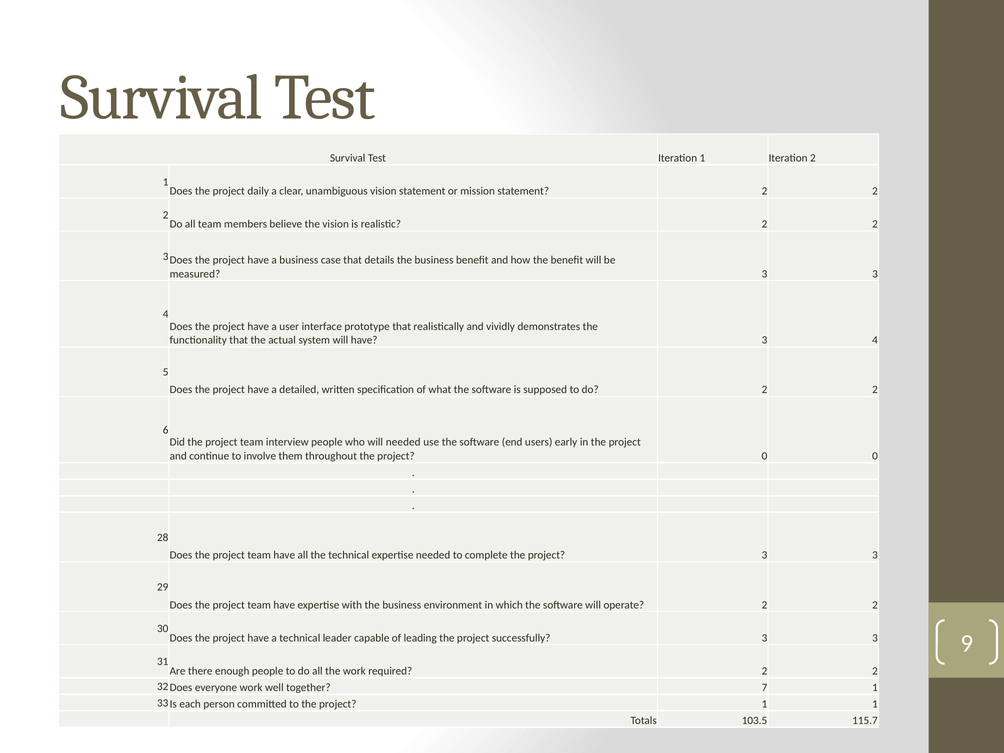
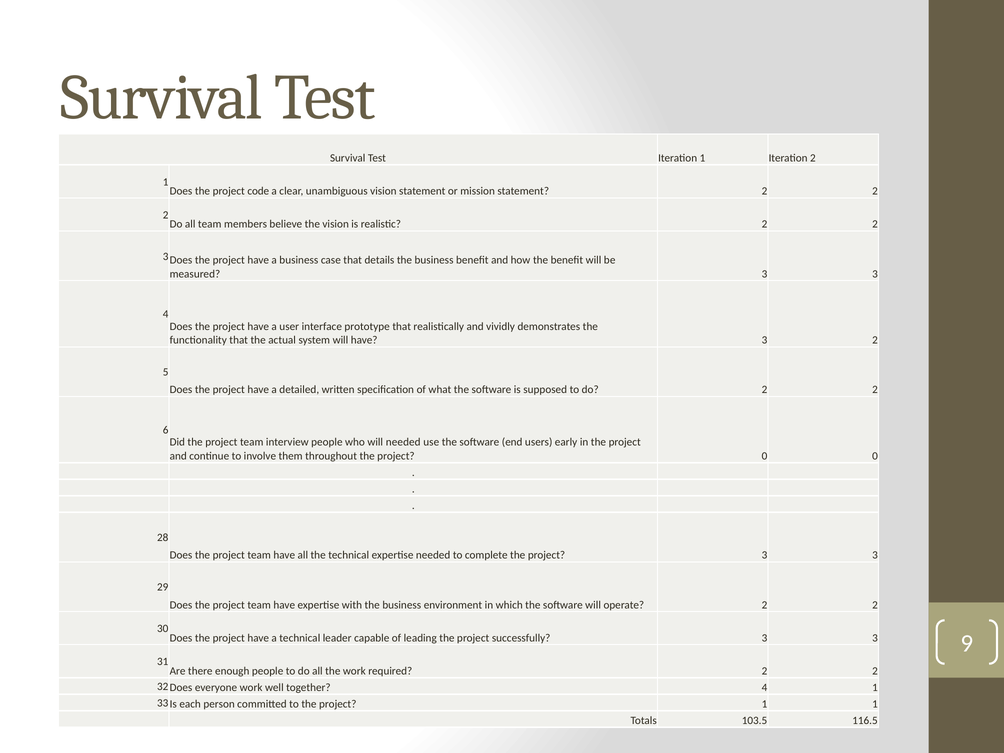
daily: daily -> code (258, 191)
have 3 4: 4 -> 2 (875, 340)
together 7: 7 -> 4 (765, 688)
115.7: 115.7 -> 116.5 (865, 721)
